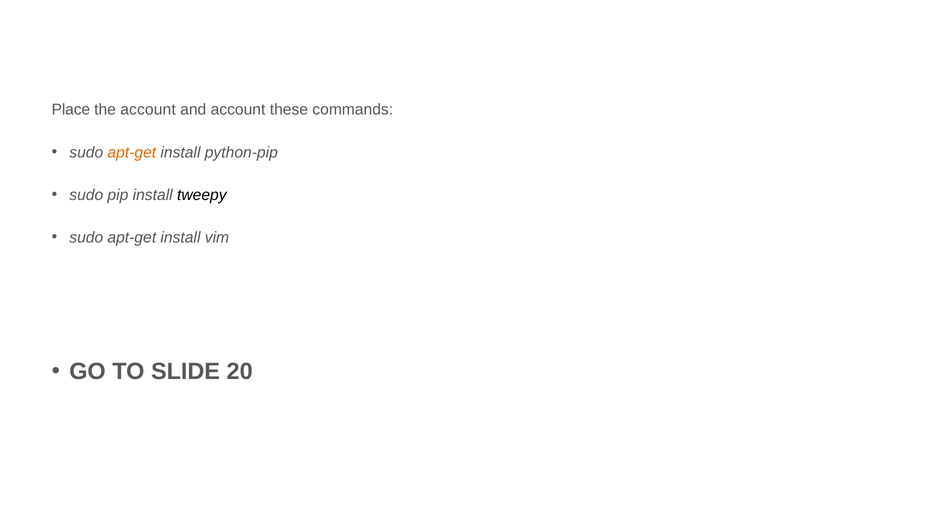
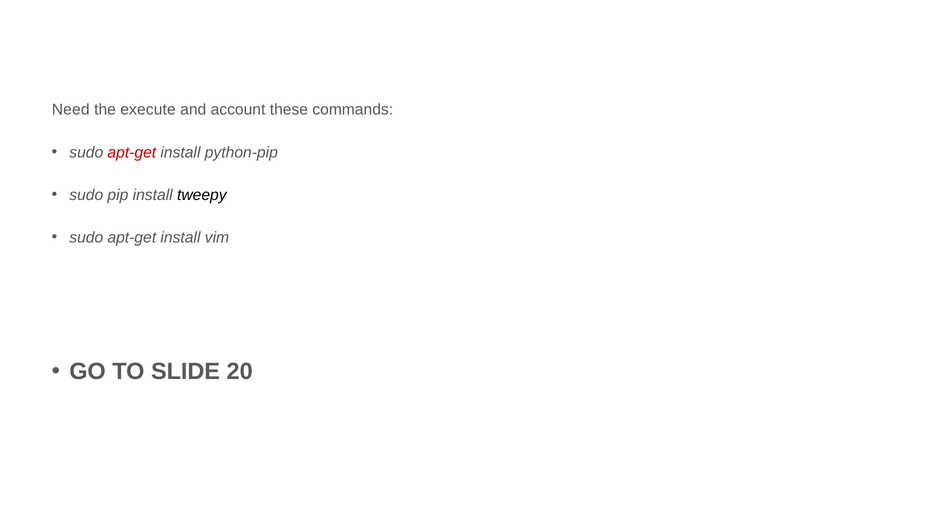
Place: Place -> Need (71, 110)
the account: account -> execute (148, 110)
apt-get colour: orange -> red (132, 152)
